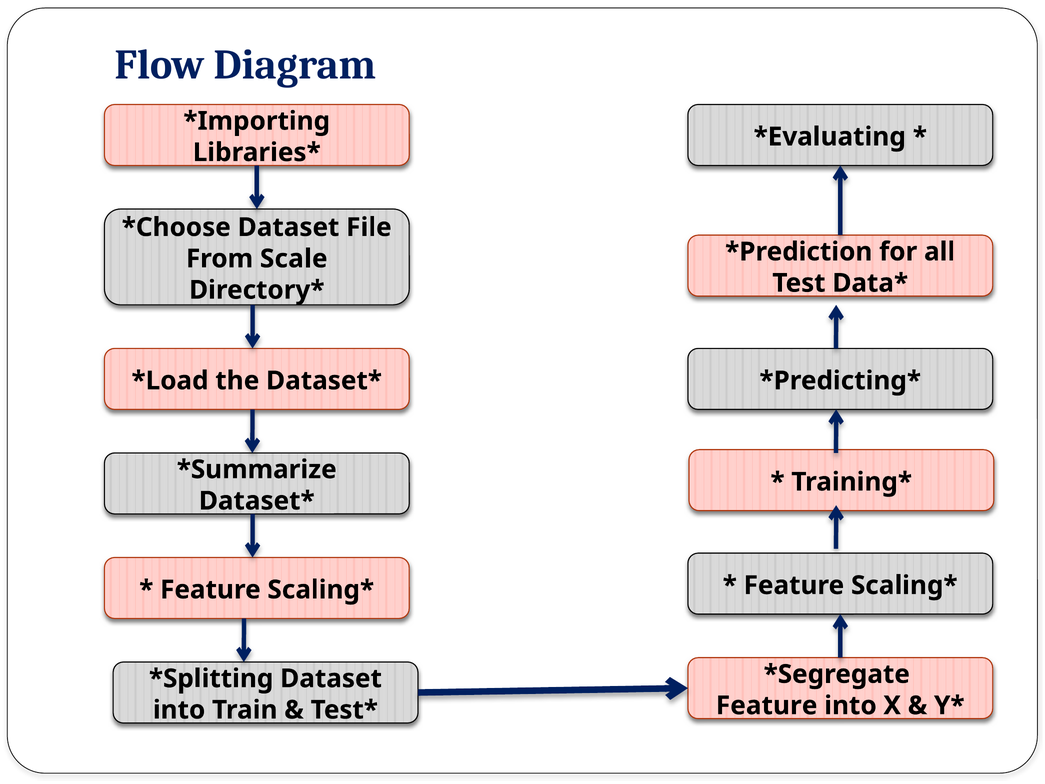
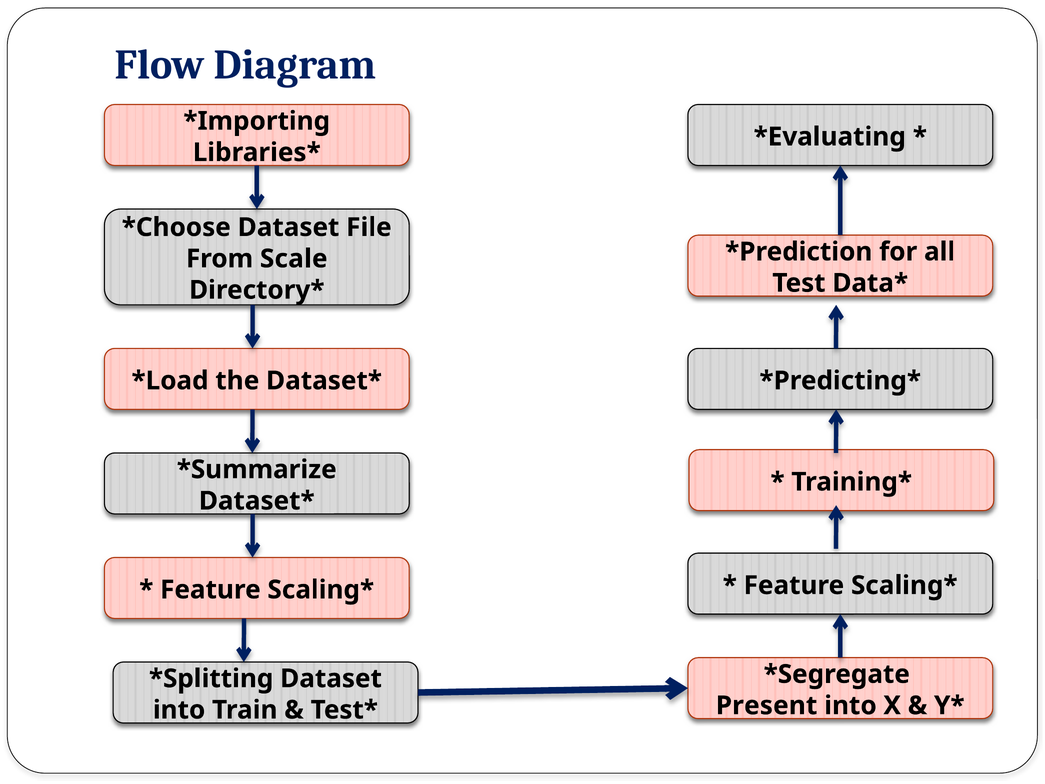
Feature: Feature -> Present (767, 705)
